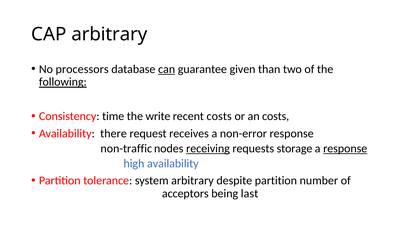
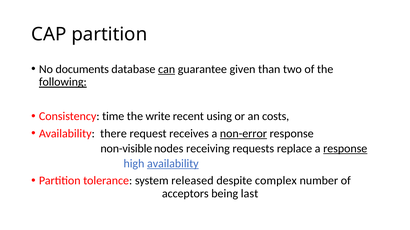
CAP arbitrary: arbitrary -> partition (109, 34)
processors: processors -> documents (82, 69)
recent costs: costs -> using (219, 117)
non-error underline: none -> present (243, 134)
non-traffic: non-traffic -> non-visible (126, 149)
receiving underline: present -> none (208, 149)
storage: storage -> replace (295, 149)
availability underline: none -> present (173, 164)
system arbitrary: arbitrary -> released (192, 181)
despite partition: partition -> complex (276, 181)
